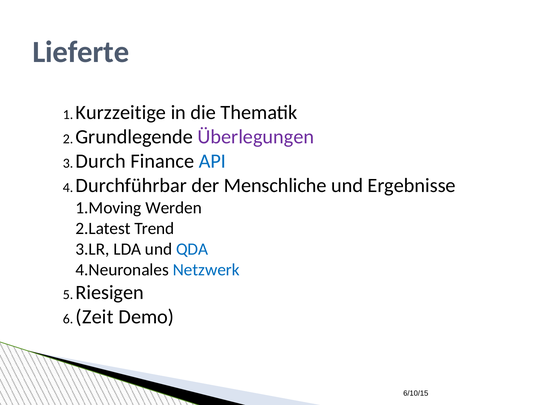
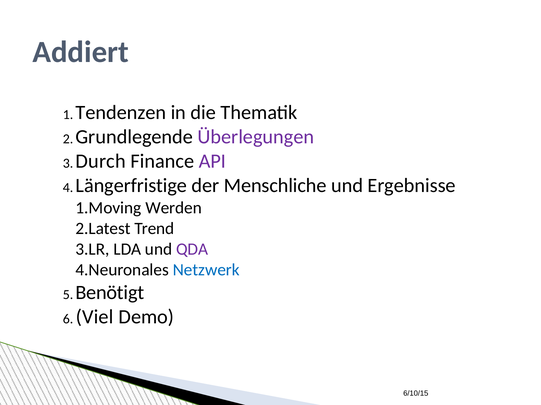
Lieferte: Lieferte -> Addiert (81, 52)
Kurzzeitige: Kurzzeitige -> Tendenzen (121, 113)
API colour: blue -> purple (212, 161)
Durchführbar: Durchführbar -> Längerfristige (131, 186)
QDA colour: blue -> purple (192, 249)
Riesigen: Riesigen -> Benötigt (110, 293)
Zeit: Zeit -> Viel (95, 317)
